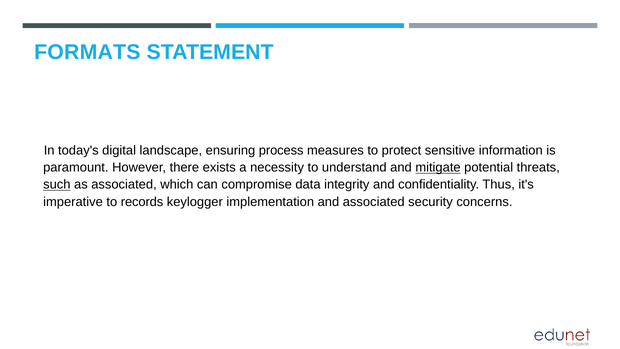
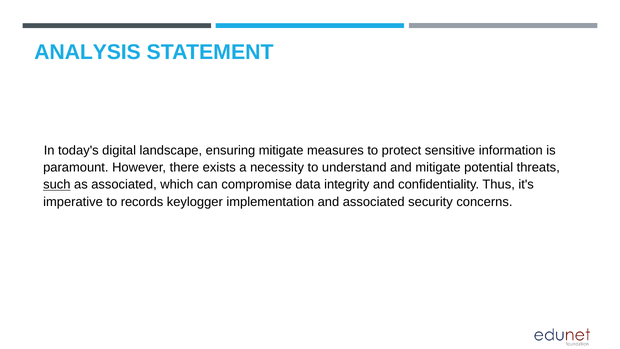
FORMATS: FORMATS -> ANALYSIS (87, 52)
ensuring process: process -> mitigate (281, 150)
mitigate underline: present -> none (438, 168)
